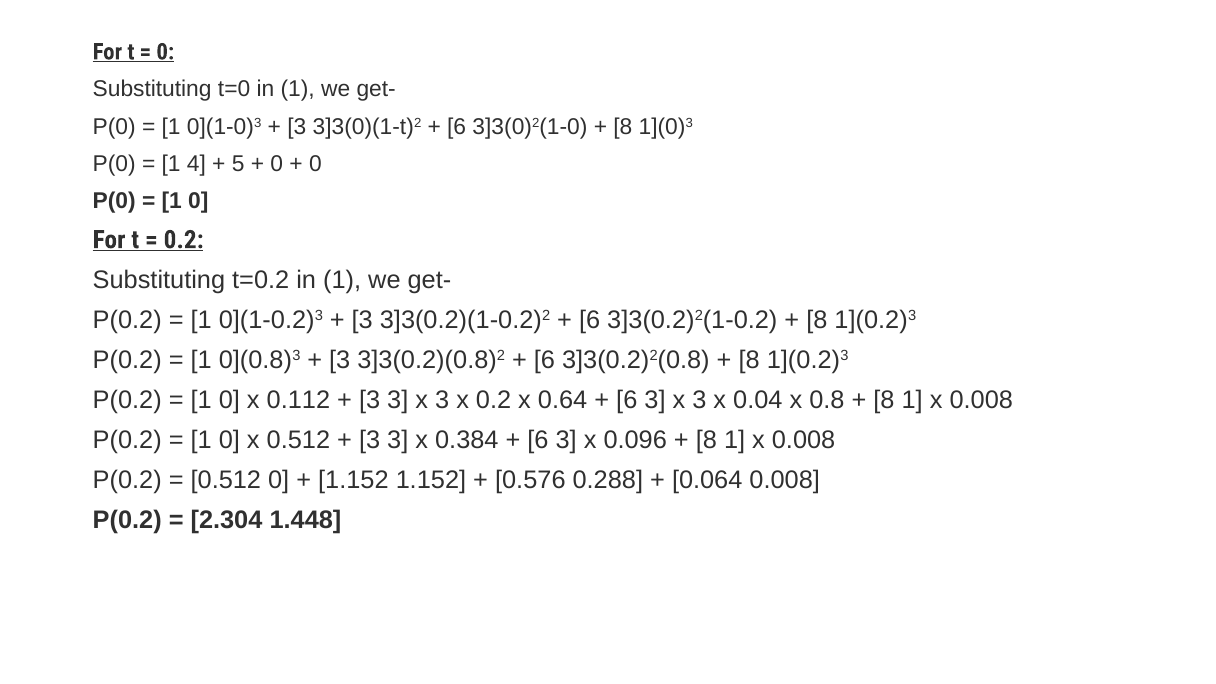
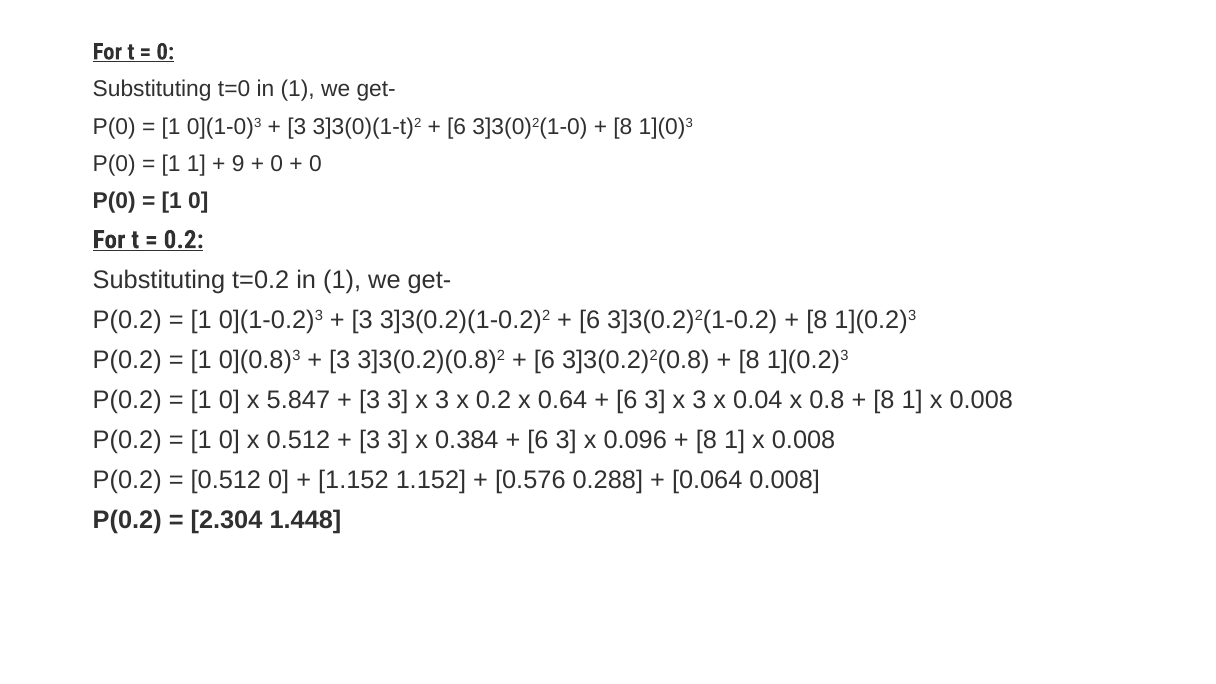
1 4: 4 -> 1 (196, 164)
5: 5 -> 9 (238, 164)
0.112: 0.112 -> 5.847 (298, 400)
